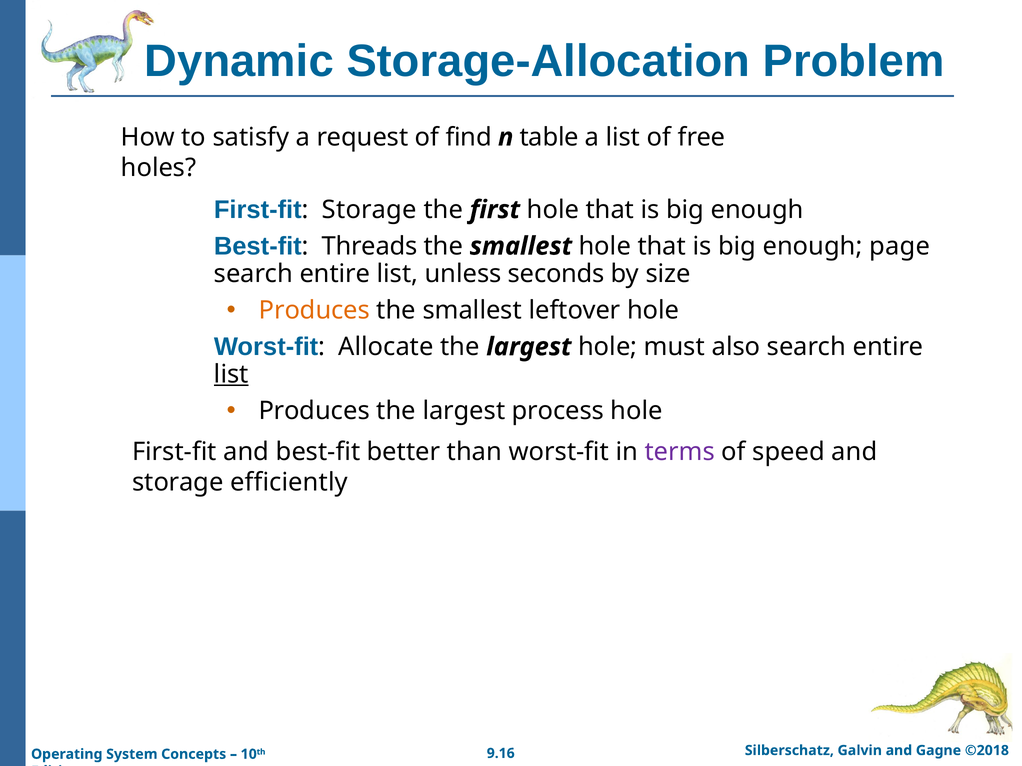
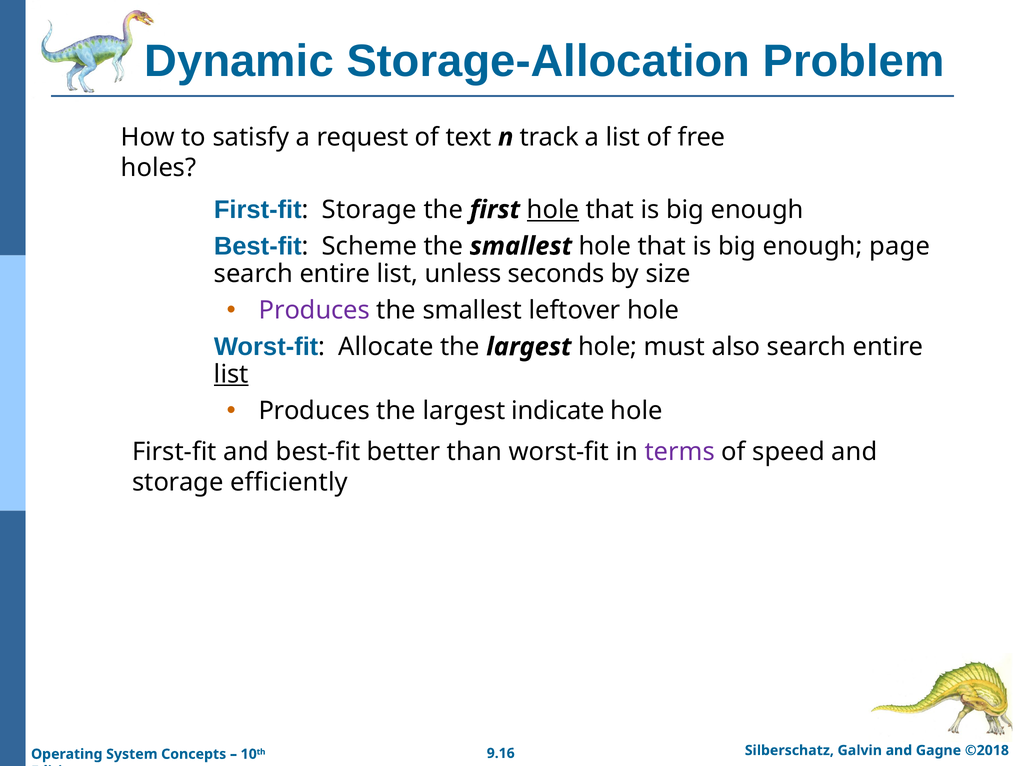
find: find -> text (469, 137)
table: table -> track (549, 137)
hole underline: none -> present (553, 210)
Threads: Threads -> Scheme (369, 246)
Produces colour: orange -> purple (314, 311)
process: process -> indicate (558, 411)
